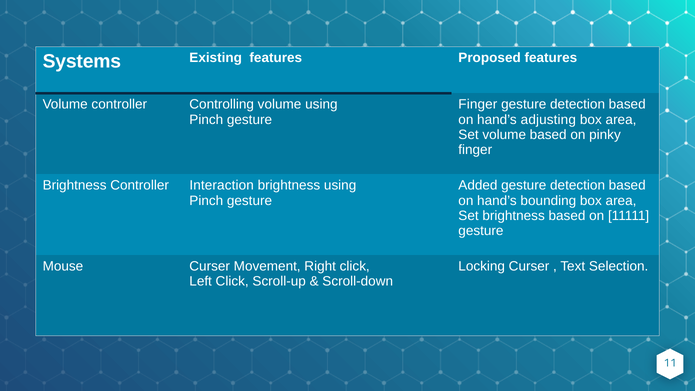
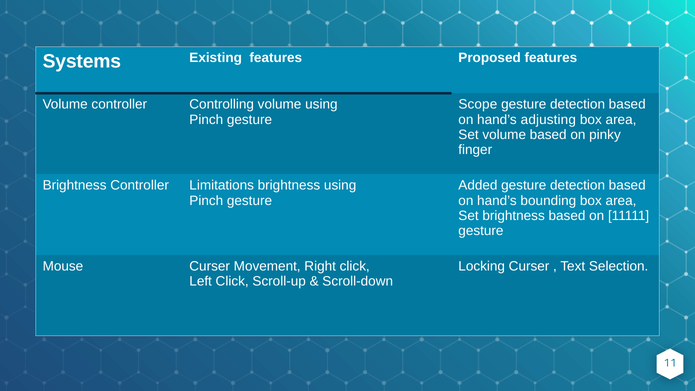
Finger: Finger -> Scope (478, 104)
Interaction: Interaction -> Limitations (222, 185)
